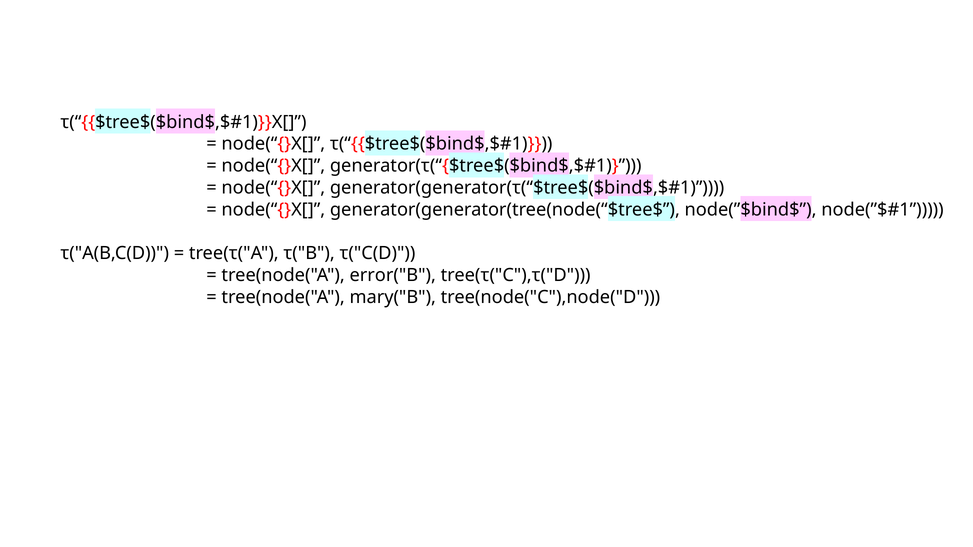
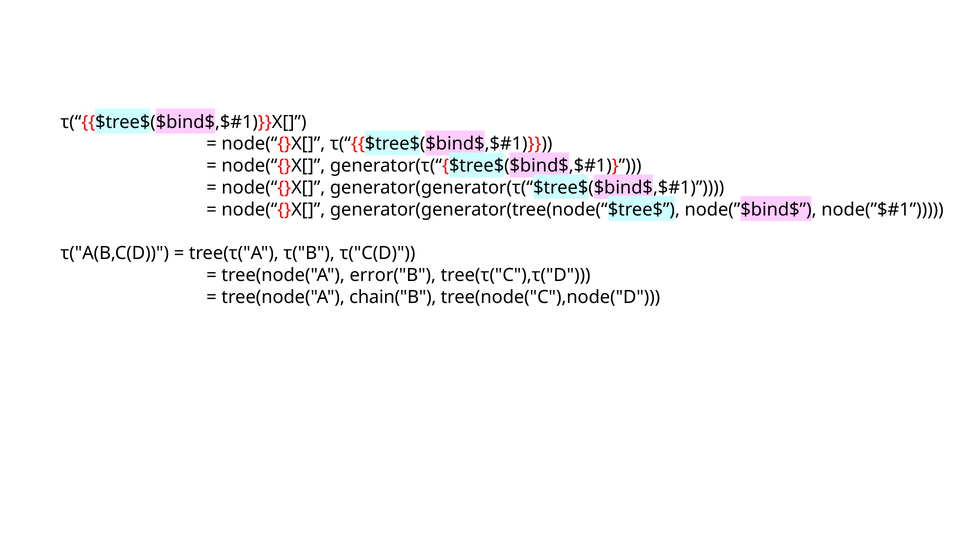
mary("B: mary("B -> chain("B (393, 297)
